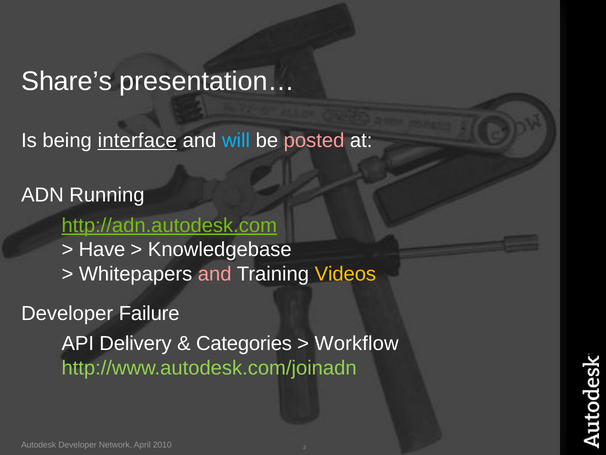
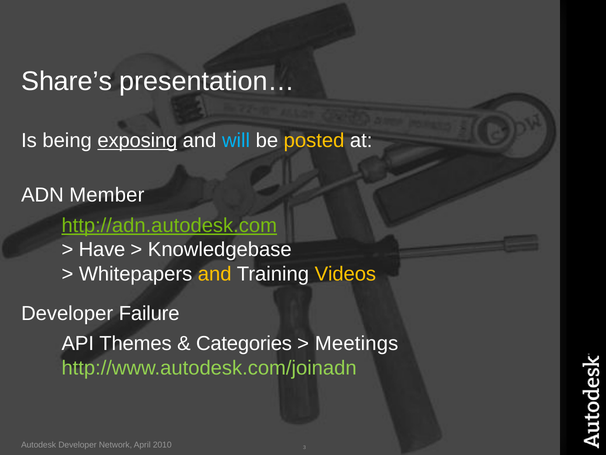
interface: interface -> exposing (137, 140)
posted colour: pink -> yellow (314, 140)
Running: Running -> Member (107, 195)
and colour: pink -> yellow (215, 274)
Delivery: Delivery -> Themes (135, 343)
Workflow: Workflow -> Meetings (357, 343)
